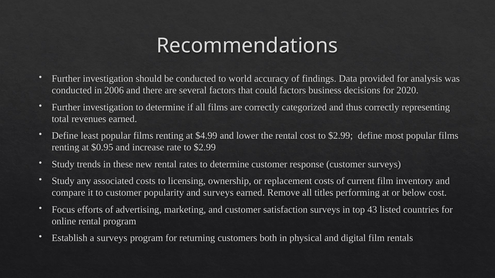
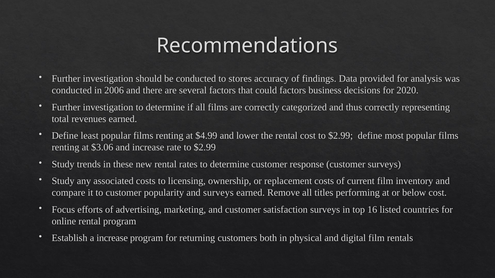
world: world -> stores (240, 79)
$0.95: $0.95 -> $3.06 (102, 148)
43: 43 -> 16 (372, 210)
a surveys: surveys -> increase (112, 238)
